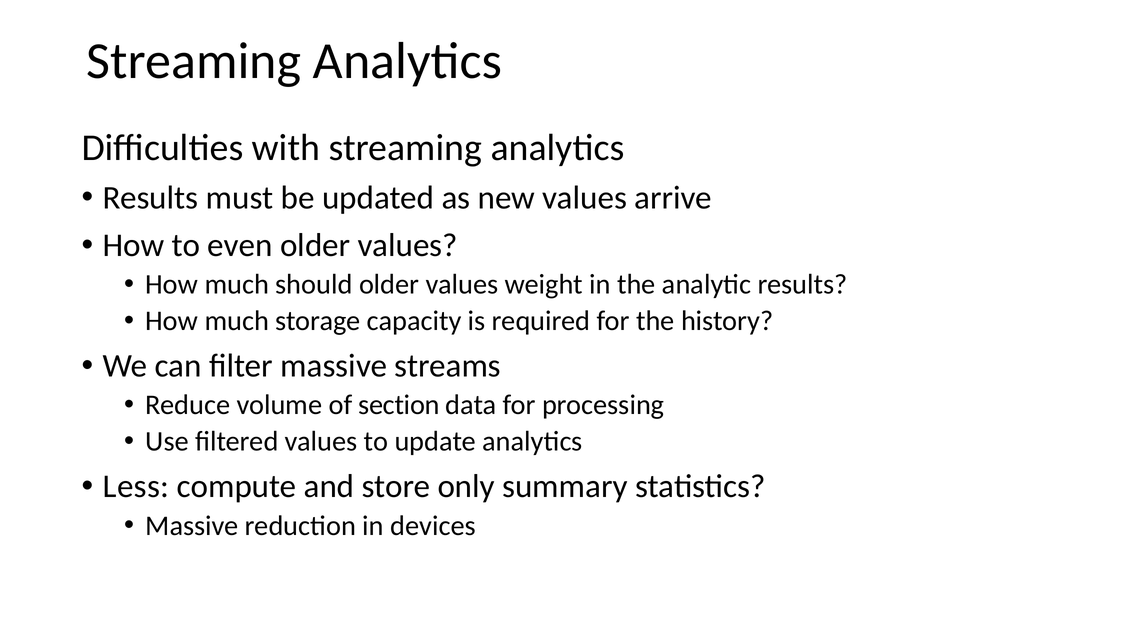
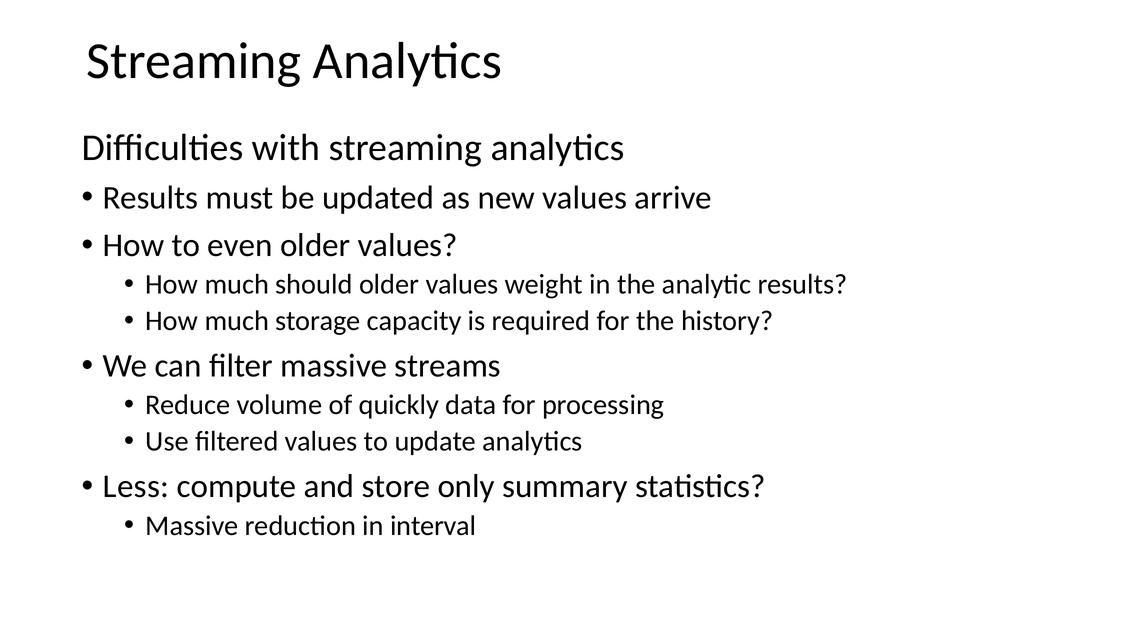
section: section -> quickly (399, 405)
devices: devices -> interval (433, 526)
